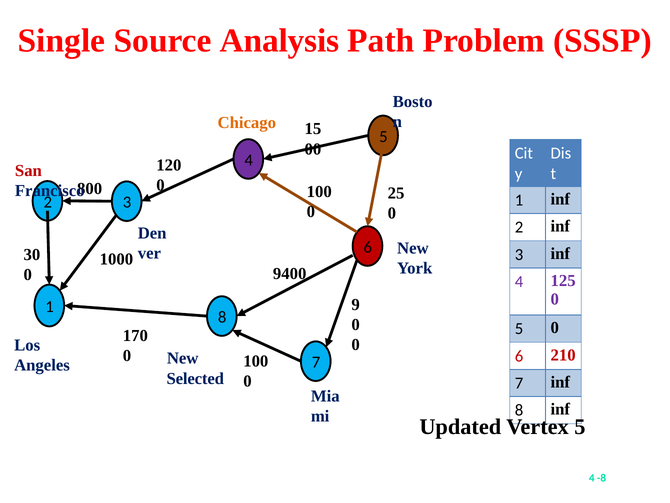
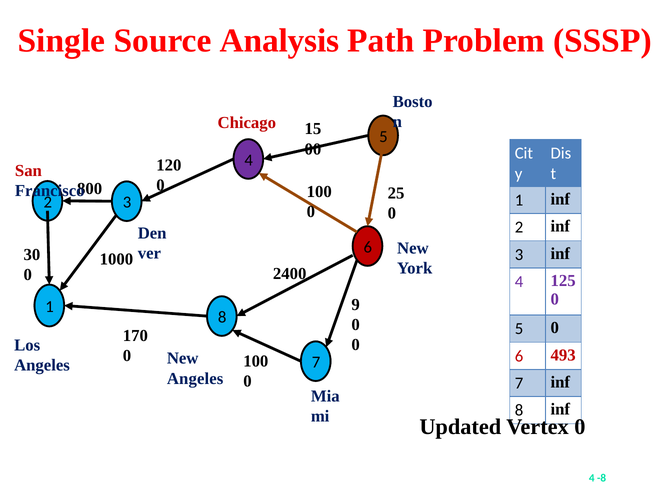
Chicago colour: orange -> red (247, 122)
9400: 9400 -> 2400 (290, 273)
210: 210 -> 493 (563, 355)
Selected: Selected -> Angeles (195, 378)
Vertex 5: 5 -> 0 (580, 427)
